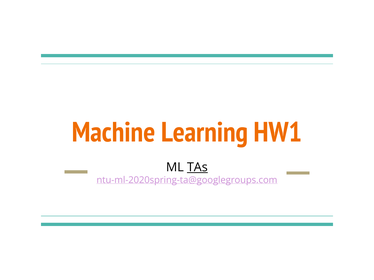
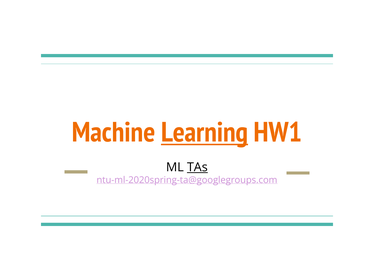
Learning underline: none -> present (205, 133)
